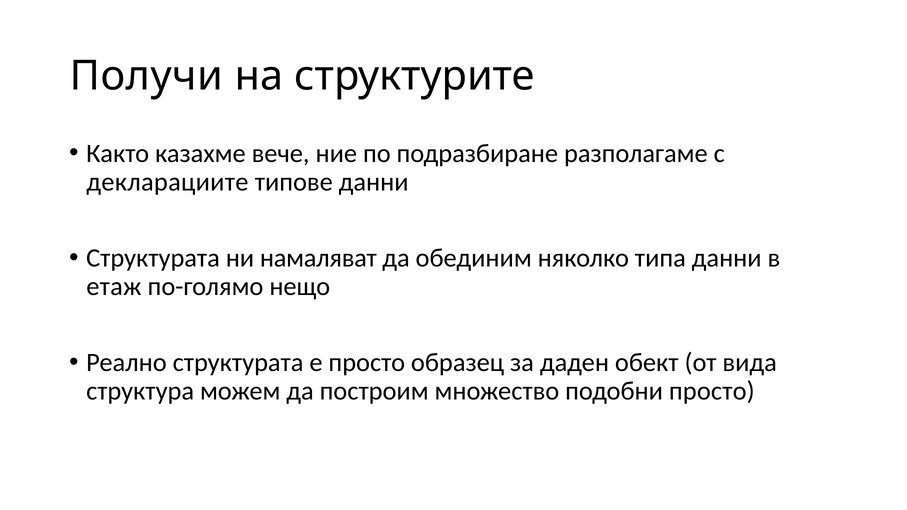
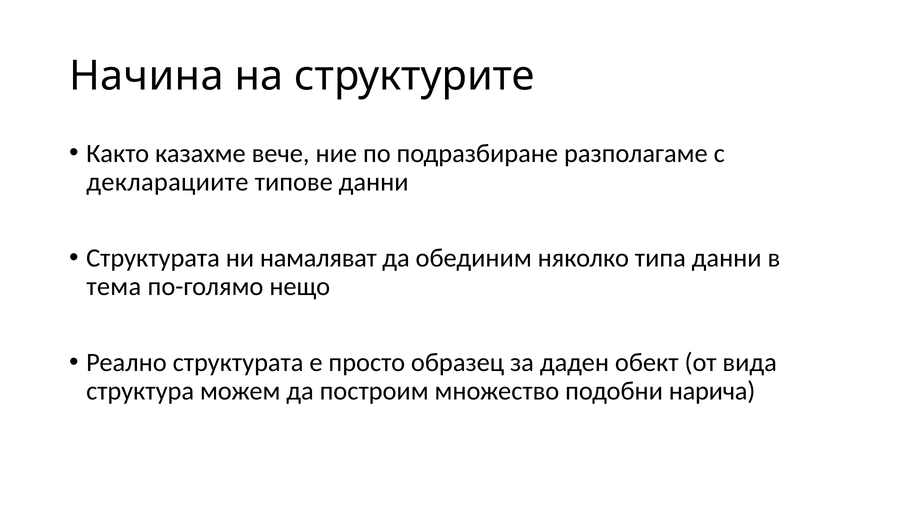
Получи: Получи -> Начина (146, 76)
етаж: етаж -> тема (114, 287)
подобни просто: просто -> нарича (712, 391)
